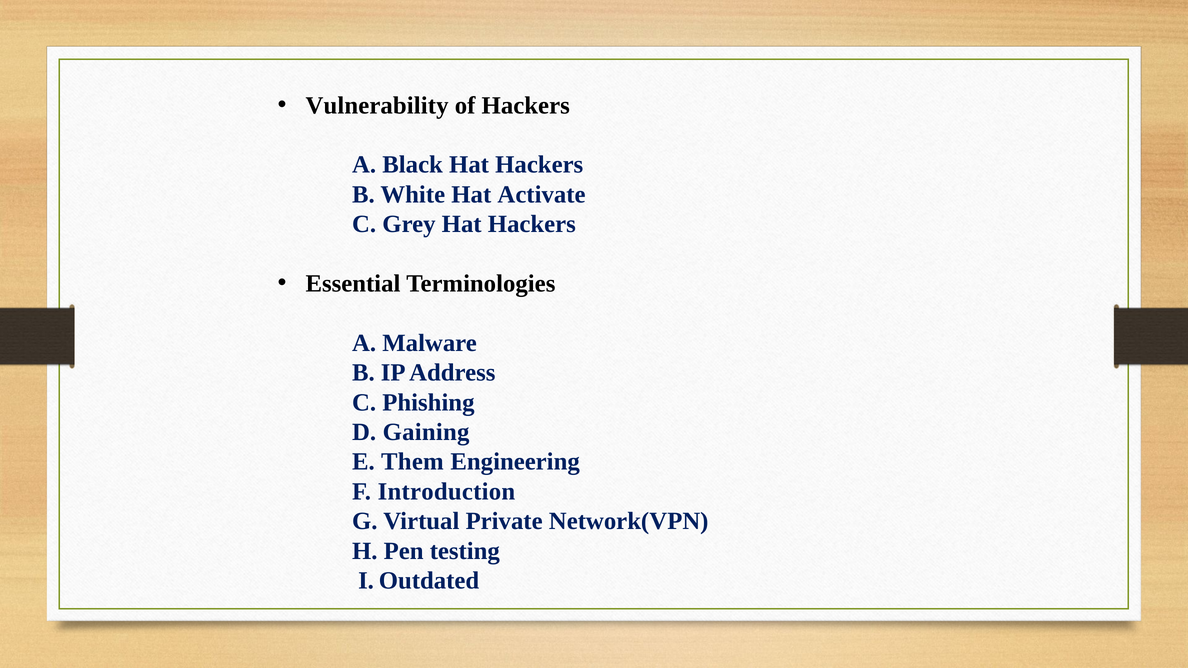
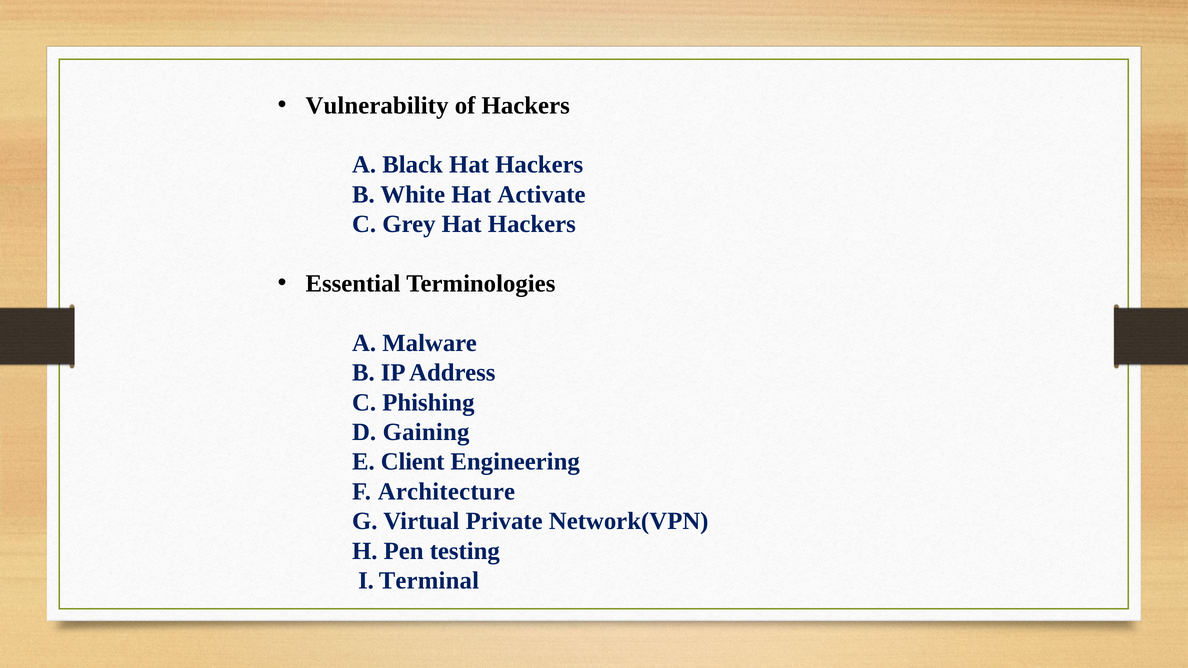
Them: Them -> Client (413, 462)
Introduction: Introduction -> Architecture (446, 492)
Outdated: Outdated -> Terminal (429, 581)
